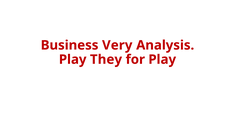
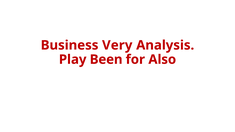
They: They -> Been (106, 60)
for Play: Play -> Also (162, 60)
